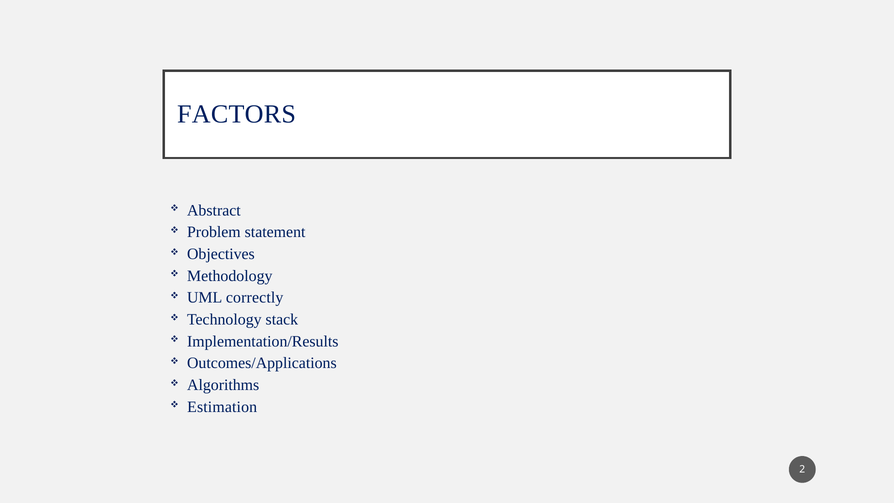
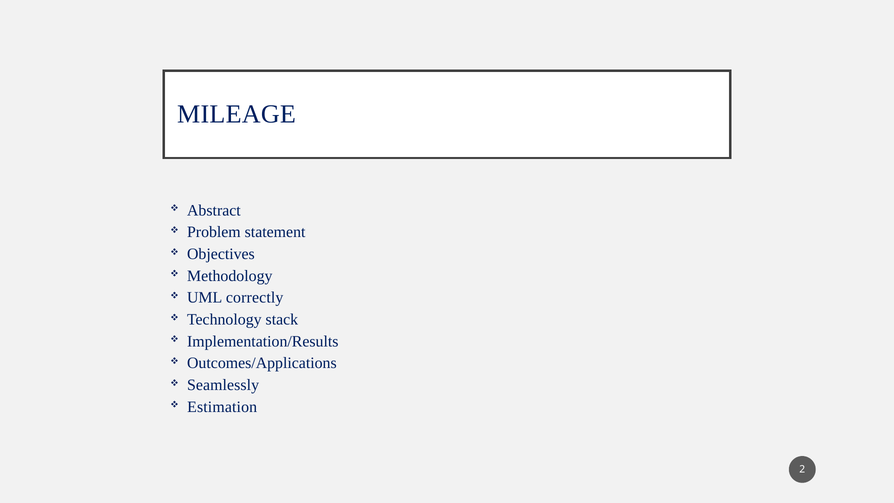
FACTORS: FACTORS -> MILEAGE (236, 114)
Algorithms: Algorithms -> Seamlessly (223, 385)
